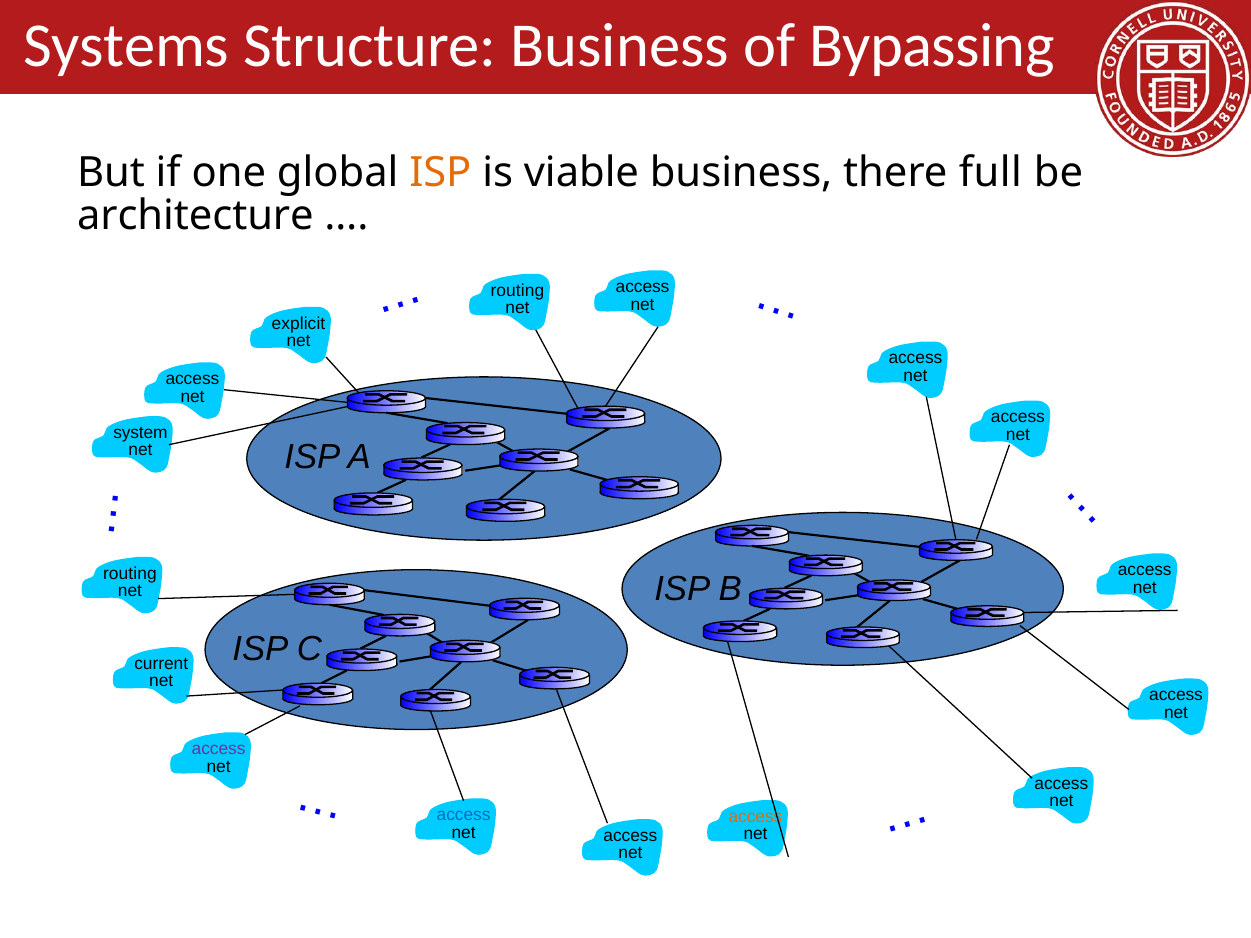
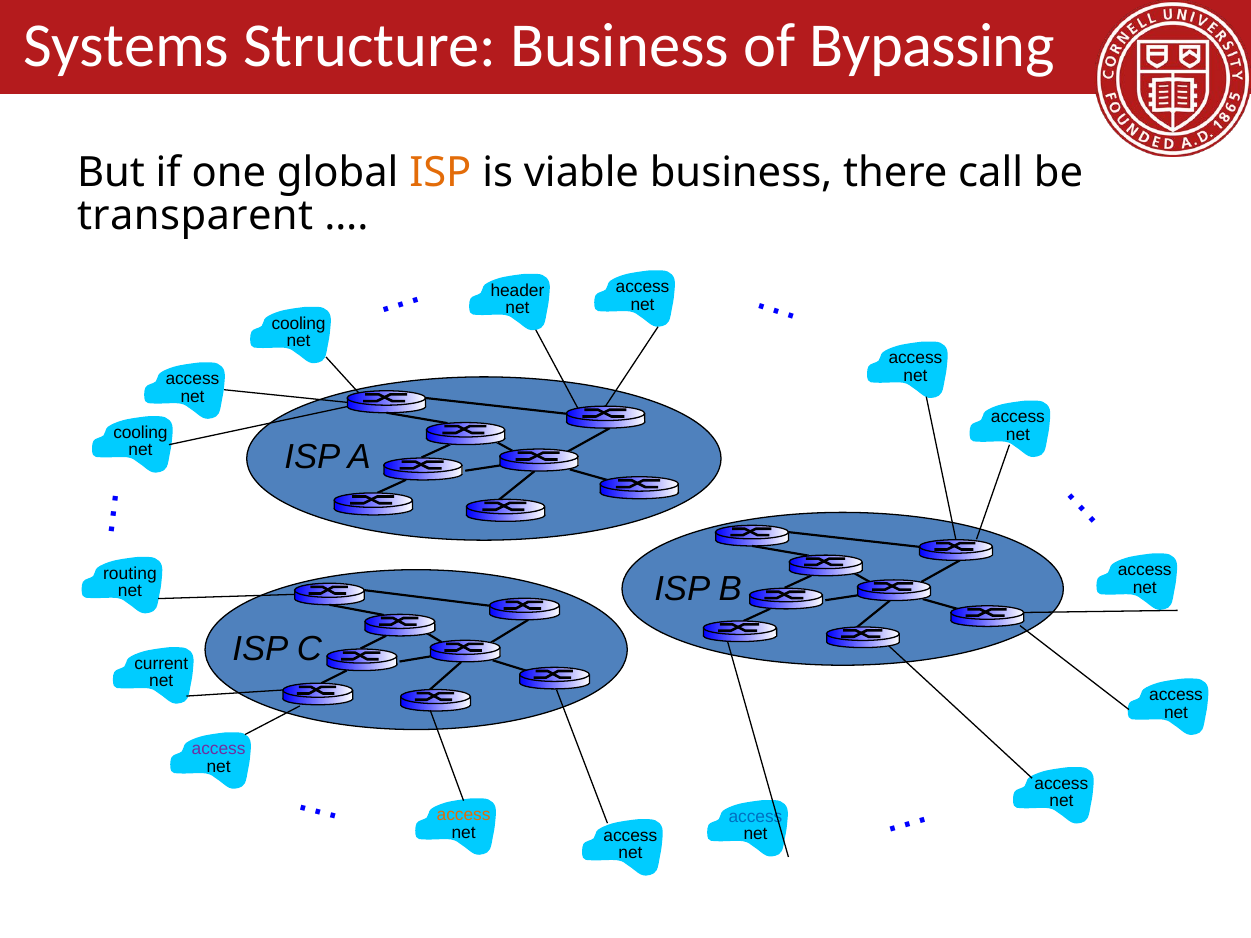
full: full -> call (991, 173)
architecture: architecture -> transparent (195, 216)
routing: routing -> header (517, 291)
explicit: explicit -> cooling (299, 324)
system: system -> cooling (140, 433)
access colour: blue -> orange (464, 815)
access colour: orange -> blue (756, 817)
